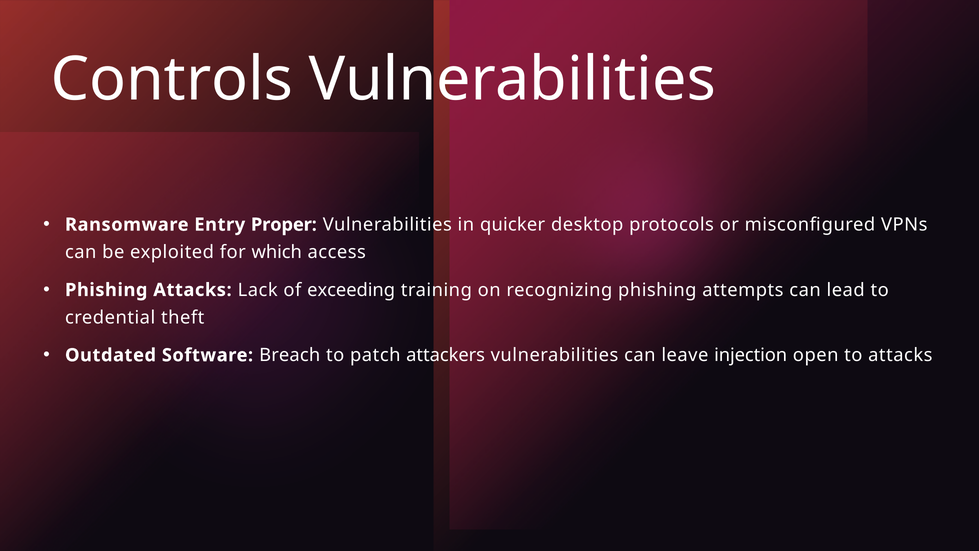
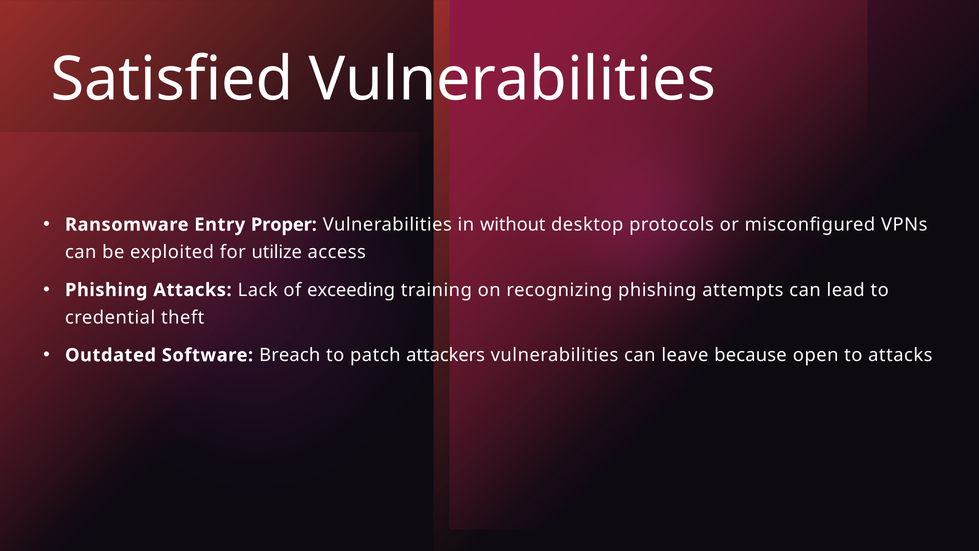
Controls: Controls -> Satisfied (172, 80)
quicker: quicker -> without (513, 225)
which: which -> utilize (277, 252)
injection: injection -> because (751, 355)
